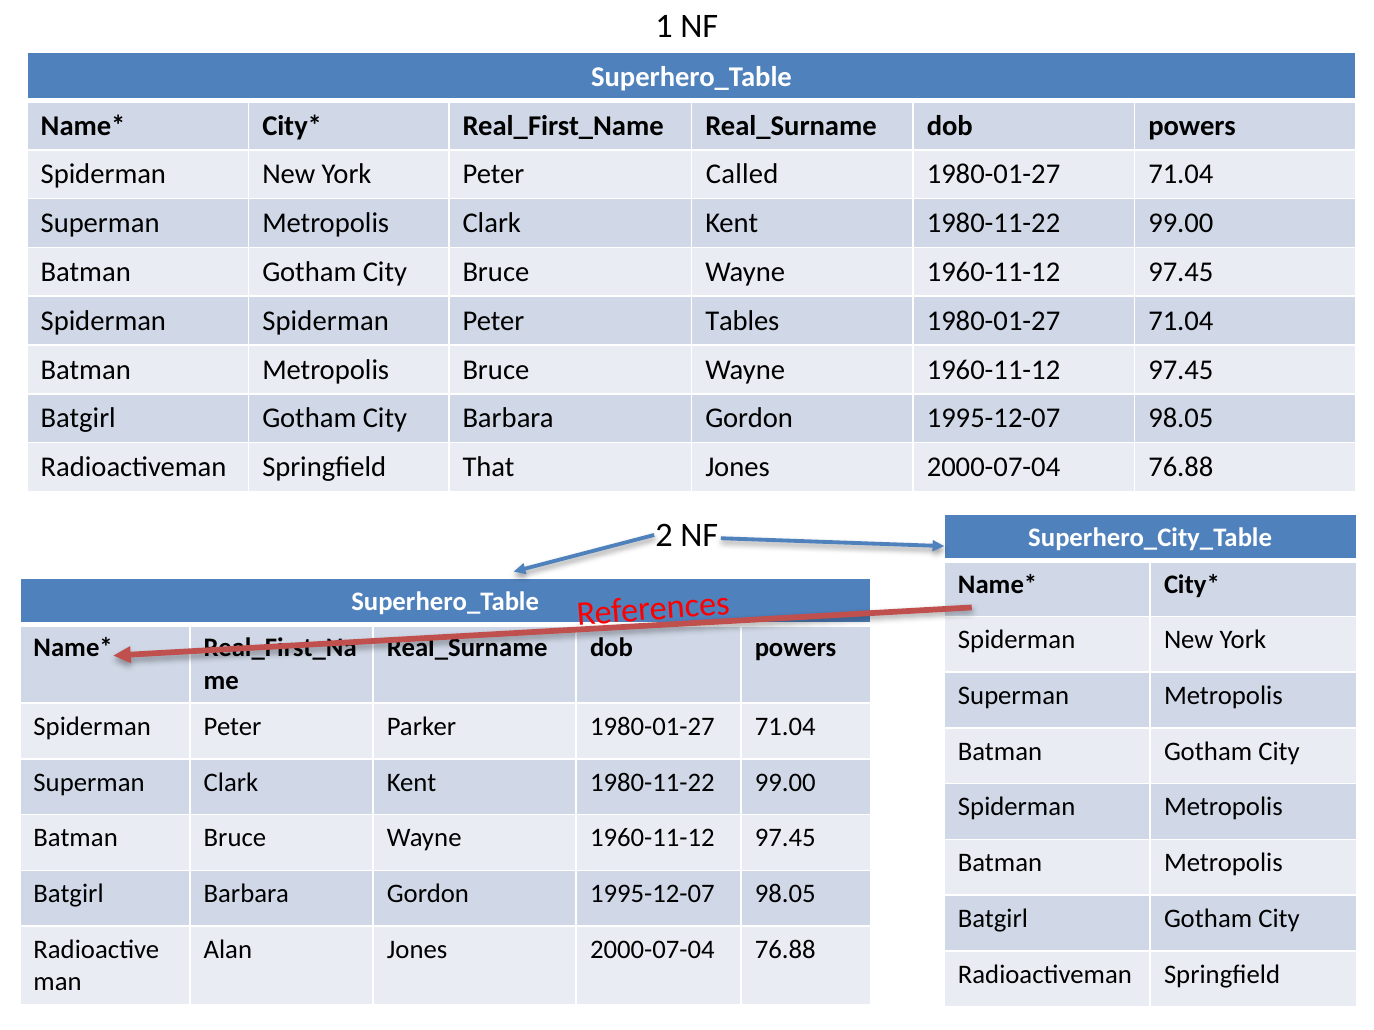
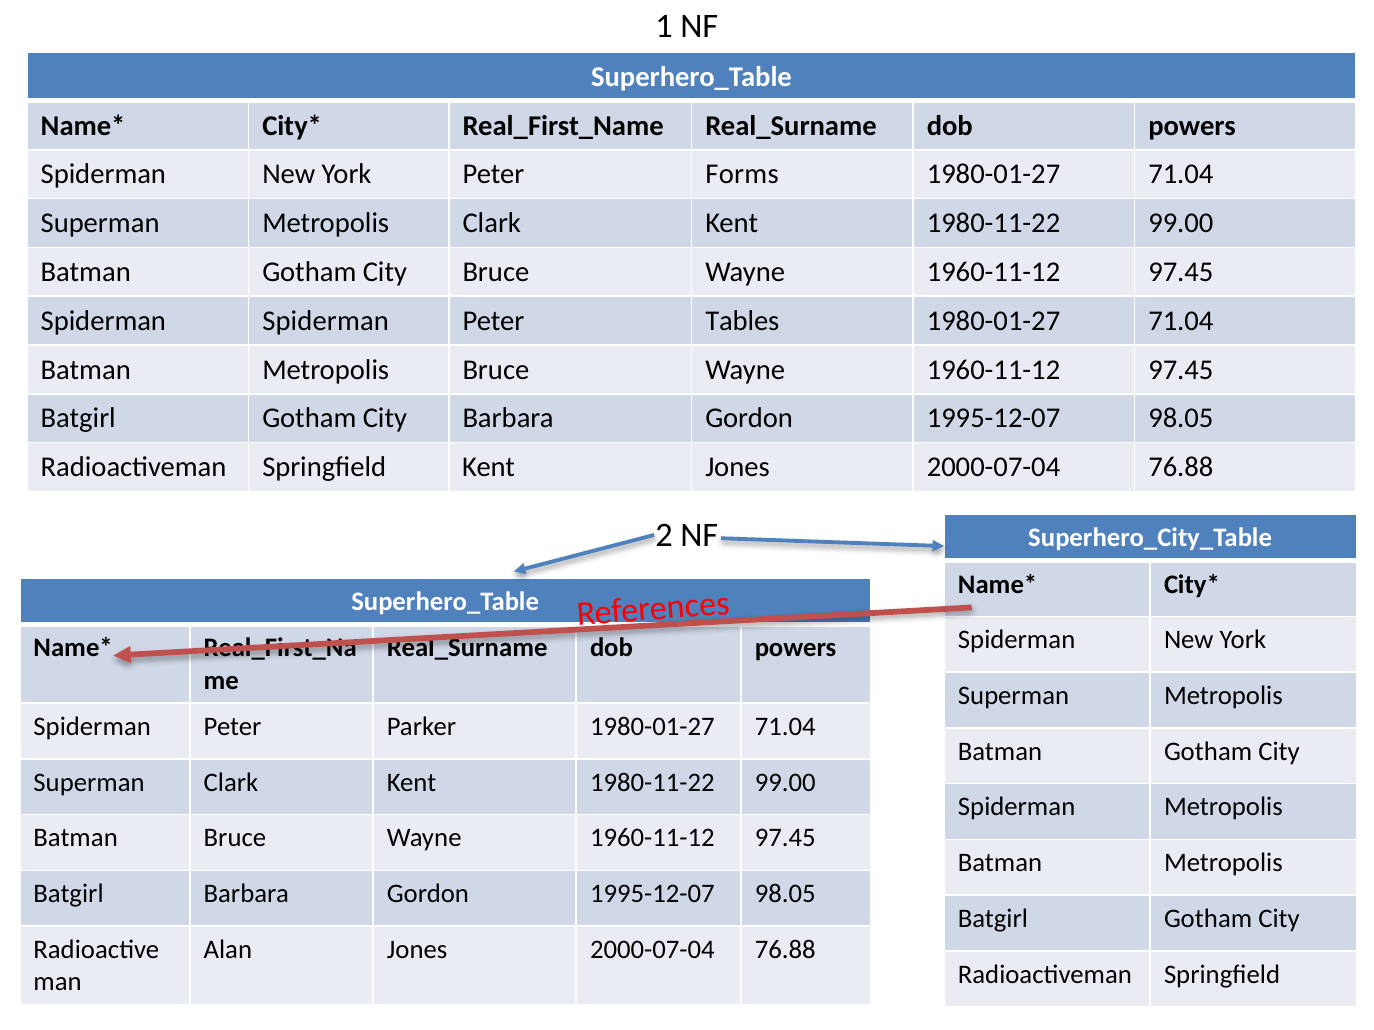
Called: Called -> Forms (742, 174)
Springfield That: That -> Kent (489, 468)
